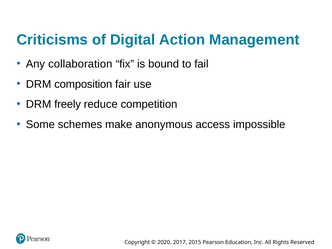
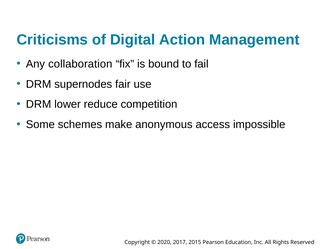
composition: composition -> supernodes (83, 84)
freely: freely -> lower (68, 104)
